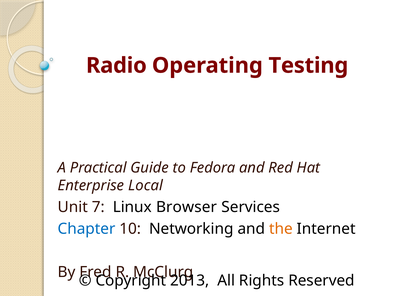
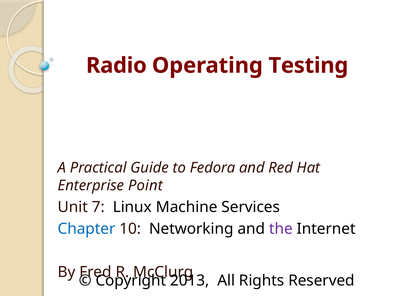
Local: Local -> Point (146, 186)
Browser: Browser -> Machine (187, 207)
the colour: orange -> purple (281, 229)
